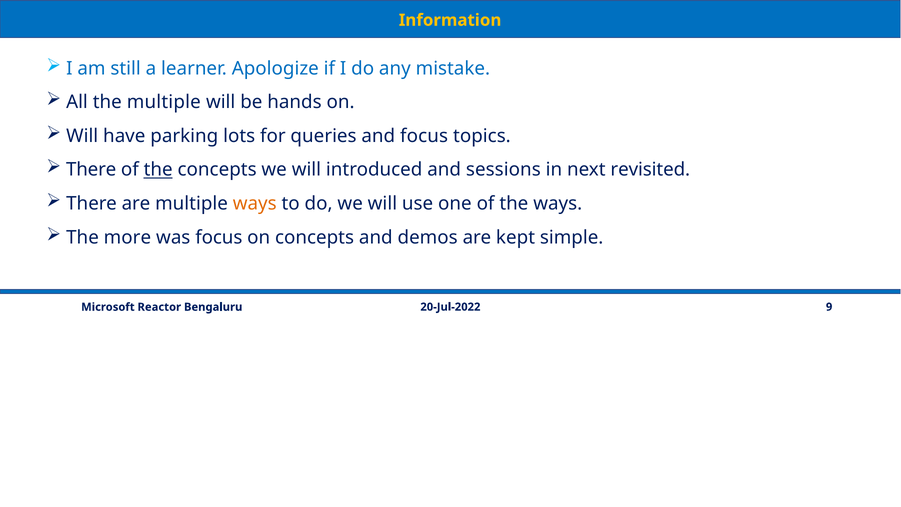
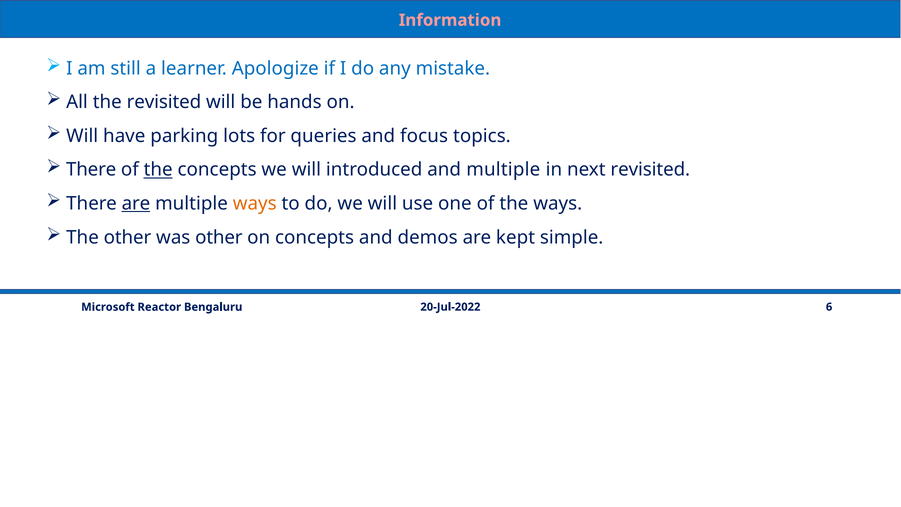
Information colour: yellow -> pink (450, 20)
the multiple: multiple -> revisited (164, 102)
and sessions: sessions -> multiple (503, 170)
are underline: none -> present (136, 204)
The more: more -> other (128, 237)
was focus: focus -> other (219, 237)
9: 9 -> 6 (829, 307)
